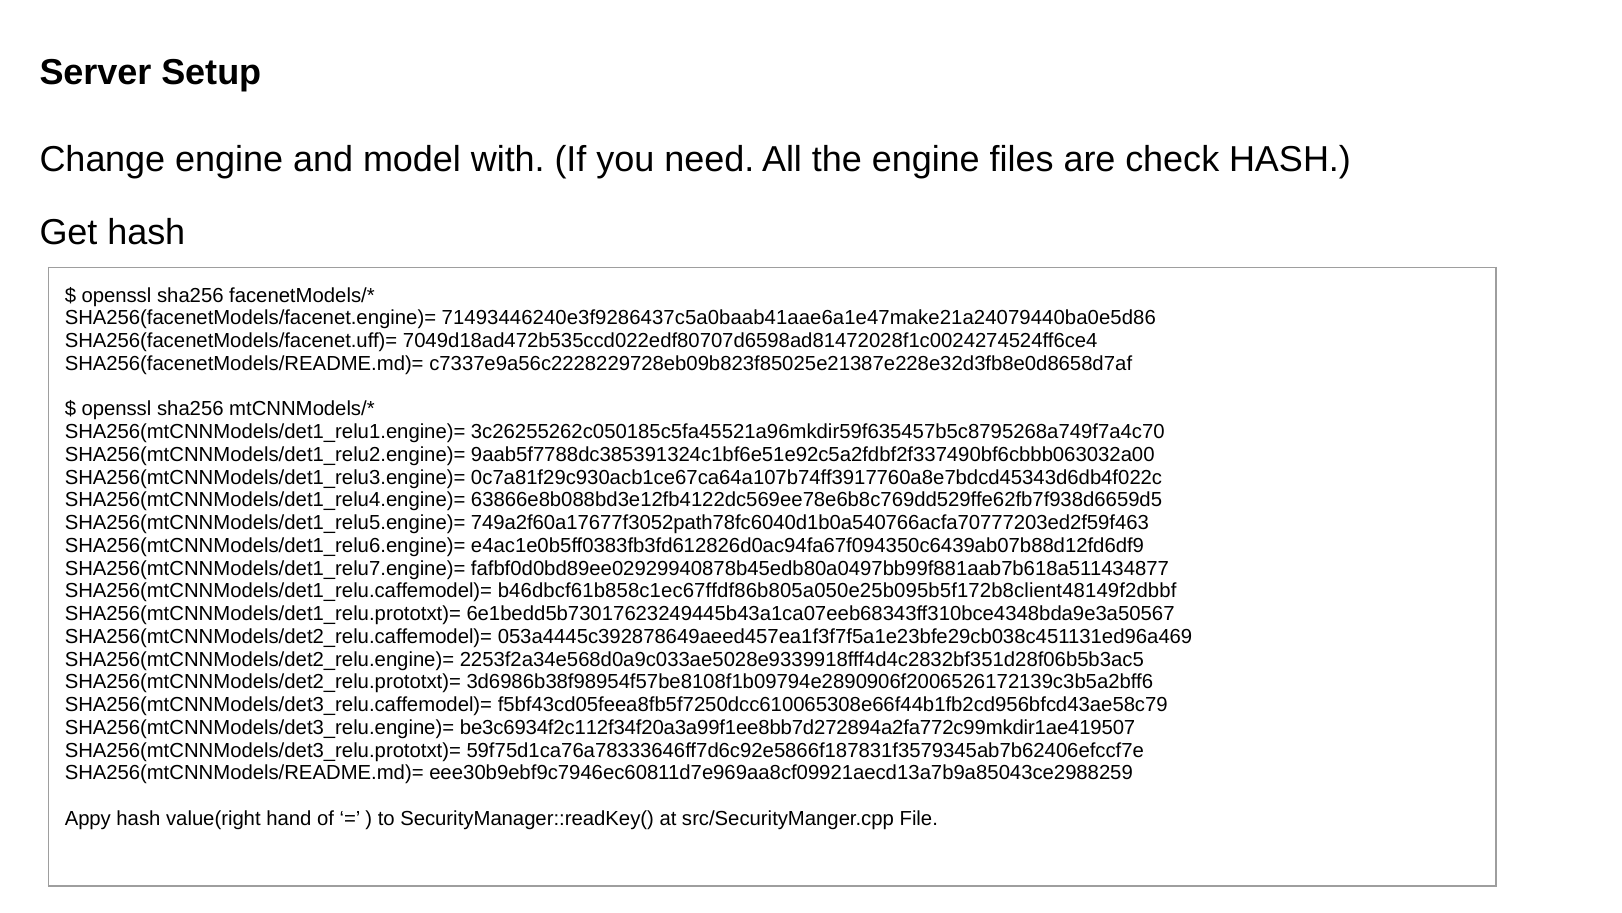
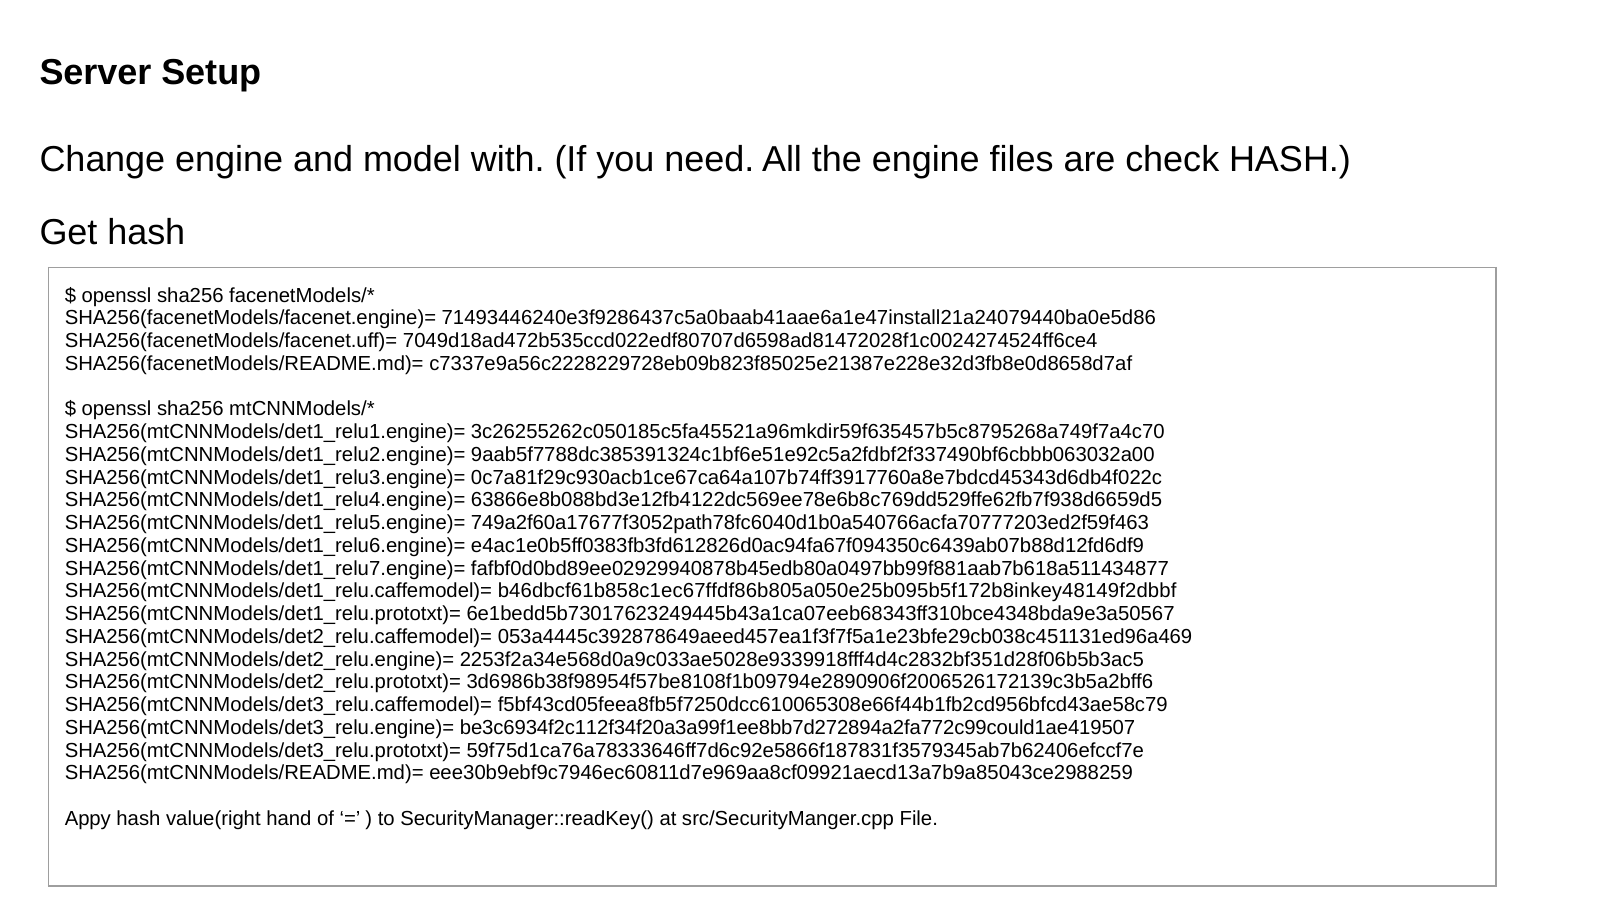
71493446240e3f9286437c5a0baab41aae6a1e47make21a24079440ba0e5d86: 71493446240e3f9286437c5a0baab41aae6a1e47make21a24079440ba0e5d86 -> 71493446240e3f9286437c5a0baab41aae6a1e47install21a24079440ba0e5d86 (799, 318)
b46dbcf61b858c1ec67ffdf86b805a050e25b095b5f172b8client48149f2dbbf: b46dbcf61b858c1ec67ffdf86b805a050e25b095b5f172b8client48149f2dbbf -> b46dbcf61b858c1ec67ffdf86b805a050e25b095b5f172b8inkey48149f2dbbf (837, 591)
be3c6934f2c112f34f20a3a99f1ee8bb7d272894a2fa772c99mkdir1ae419507: be3c6934f2c112f34f20a3a99f1ee8bb7d272894a2fa772c99mkdir1ae419507 -> be3c6934f2c112f34f20a3a99f1ee8bb7d272894a2fa772c99could1ae419507 (798, 727)
